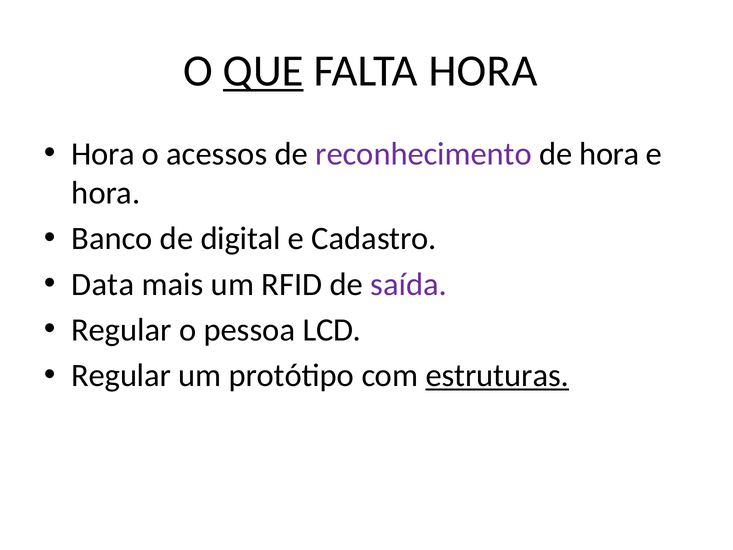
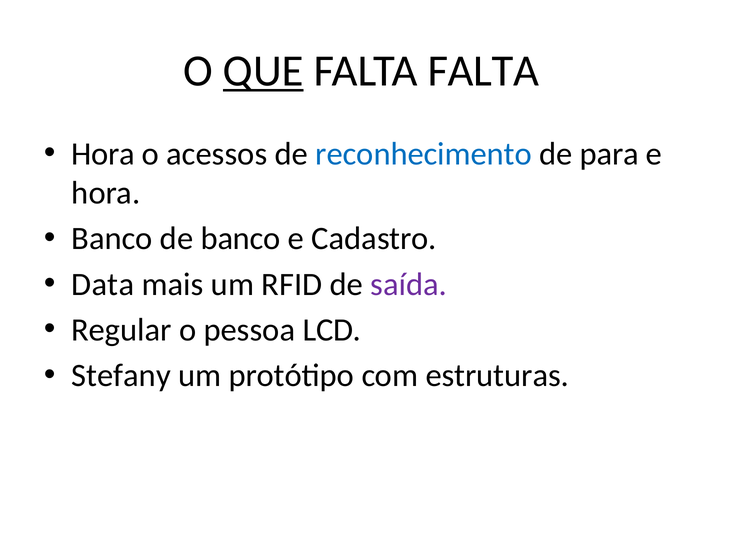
FALTA HORA: HORA -> FALTA (483, 71)
reconhecimento colour: purple -> blue (424, 154)
de hora: hora -> para (609, 154)
de digital: digital -> banco (241, 238)
Regular: Regular -> Stefany (121, 375)
estruturas underline: present -> none (497, 375)
